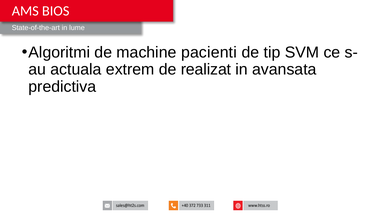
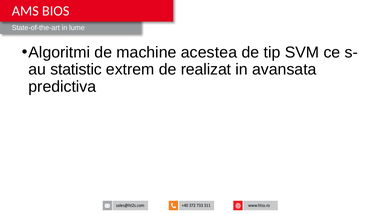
pacienti: pacienti -> acestea (209, 52)
actuala: actuala -> statistic (76, 70)
